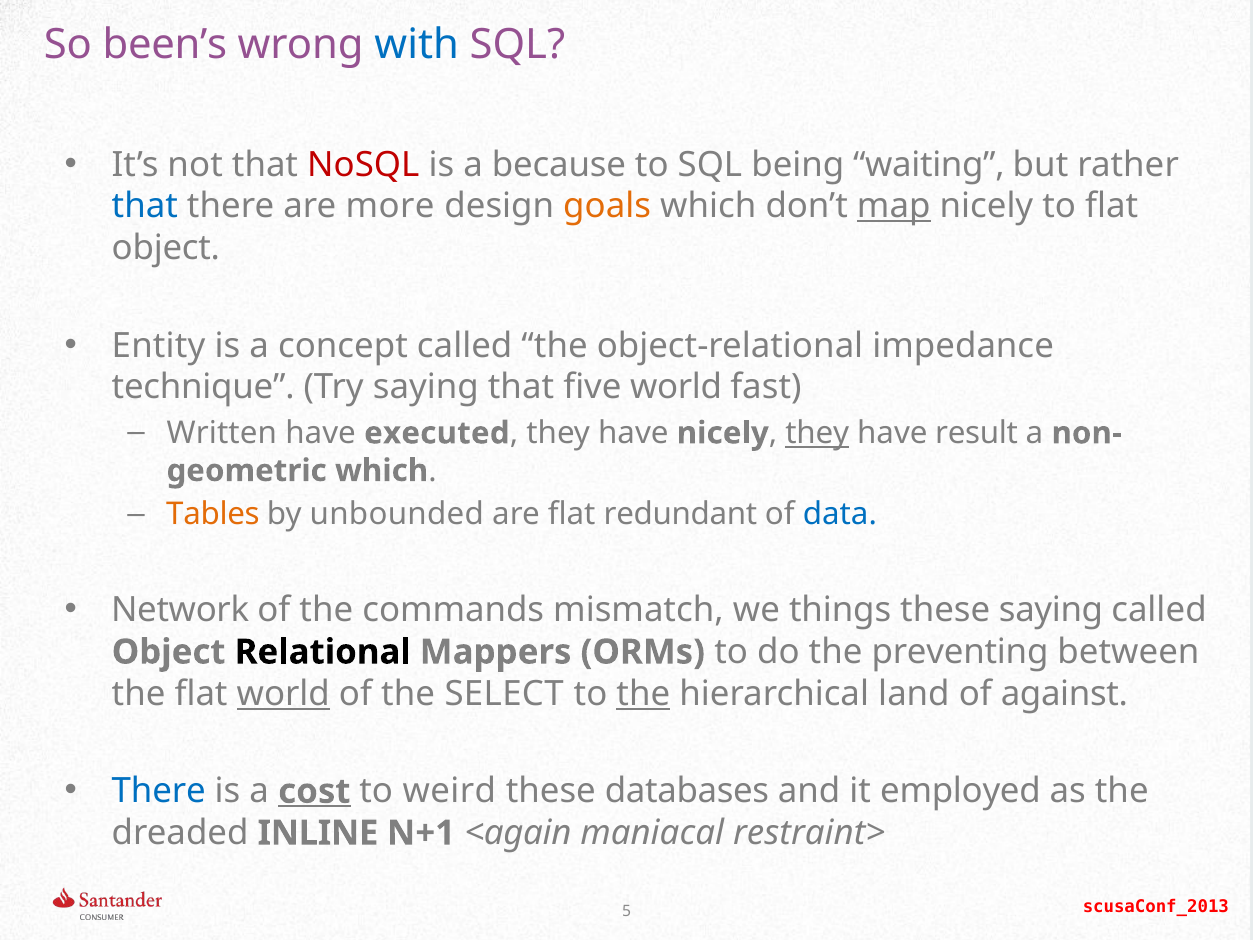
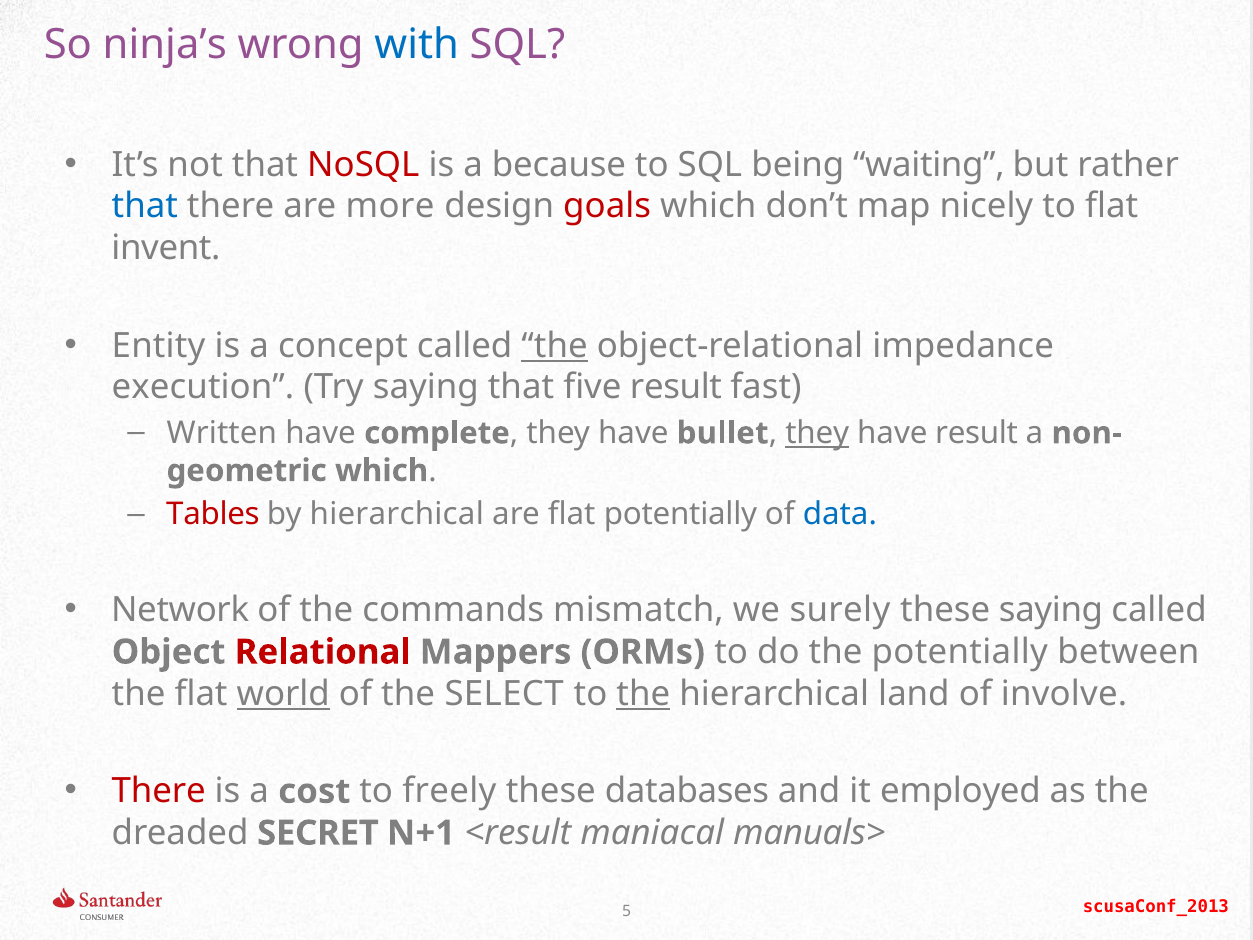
been’s: been’s -> ninja’s (165, 45)
goals colour: orange -> red (607, 206)
map underline: present -> none (894, 206)
object: object -> invent (166, 248)
the underline: none -> present (555, 346)
technique: technique -> execution (203, 387)
five world: world -> result (676, 387)
executed: executed -> complete (437, 433)
have nicely: nicely -> bullet (723, 433)
Tables colour: orange -> red (213, 514)
by unbounded: unbounded -> hierarchical (397, 514)
flat redundant: redundant -> potentially (680, 514)
things: things -> surely (840, 610)
Relational colour: black -> red (323, 652)
the preventing: preventing -> potentially (960, 652)
against: against -> involve (1064, 694)
There colour: blue -> red (159, 791)
cost underline: present -> none (314, 791)
weird: weird -> freely (449, 791)
INLINE: INLINE -> SECRET (318, 833)
<again: <again -> <result (518, 833)
restraint>: restraint> -> manuals> (809, 833)
